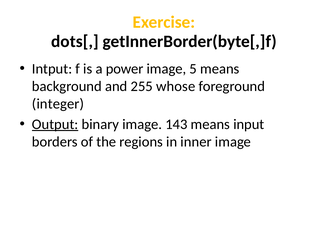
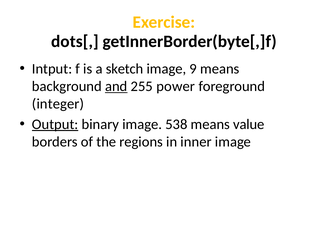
power: power -> sketch (125, 69)
5: 5 -> 9 (193, 69)
and underline: none -> present (116, 86)
whose: whose -> power (176, 86)
143: 143 -> 538 (176, 124)
input: input -> value (249, 124)
